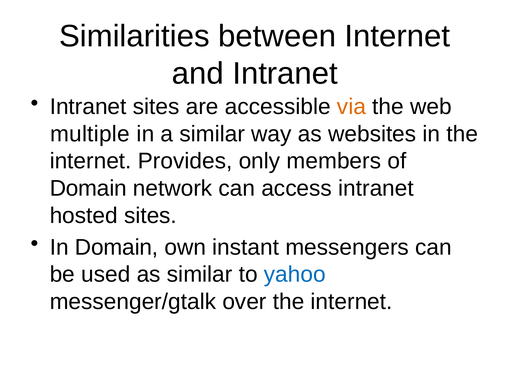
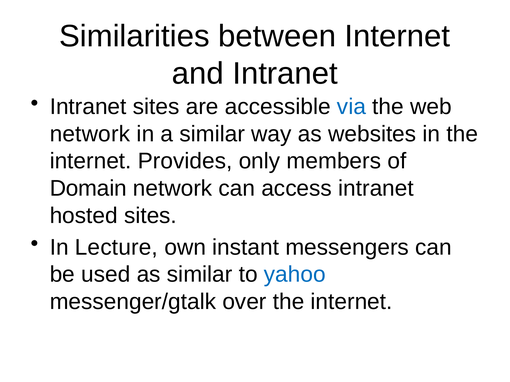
via colour: orange -> blue (351, 107)
multiple: multiple -> network (90, 134)
In Domain: Domain -> Lecture (116, 248)
